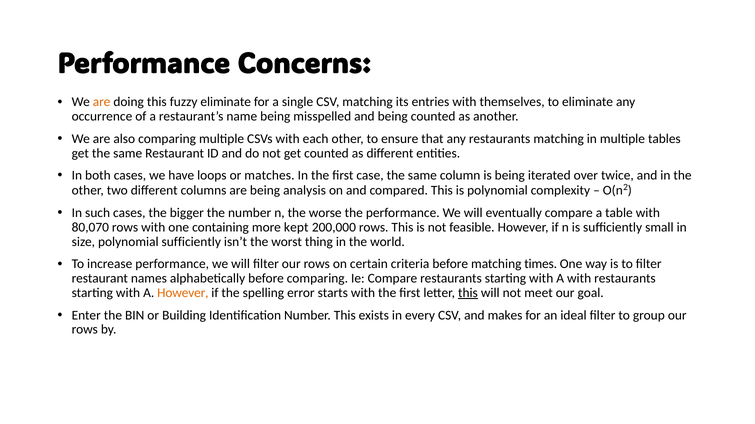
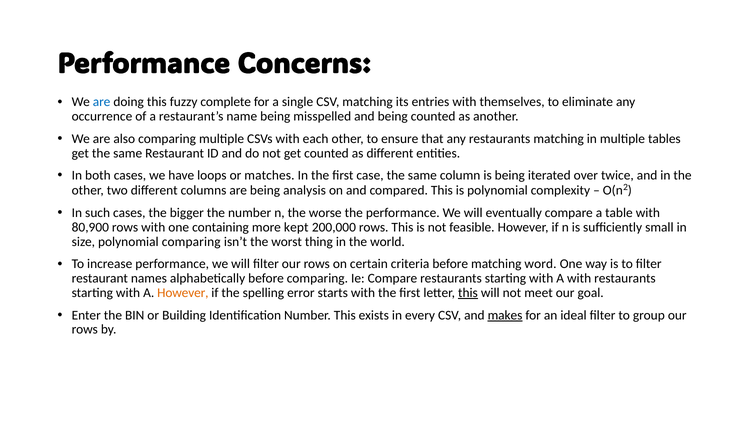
are colour: orange -> blue (102, 102)
fuzzy eliminate: eliminate -> complete (226, 102)
80,070: 80,070 -> 80,900 (90, 228)
polynomial sufficiently: sufficiently -> comparing (191, 242)
times: times -> word (541, 264)
makes underline: none -> present (505, 316)
